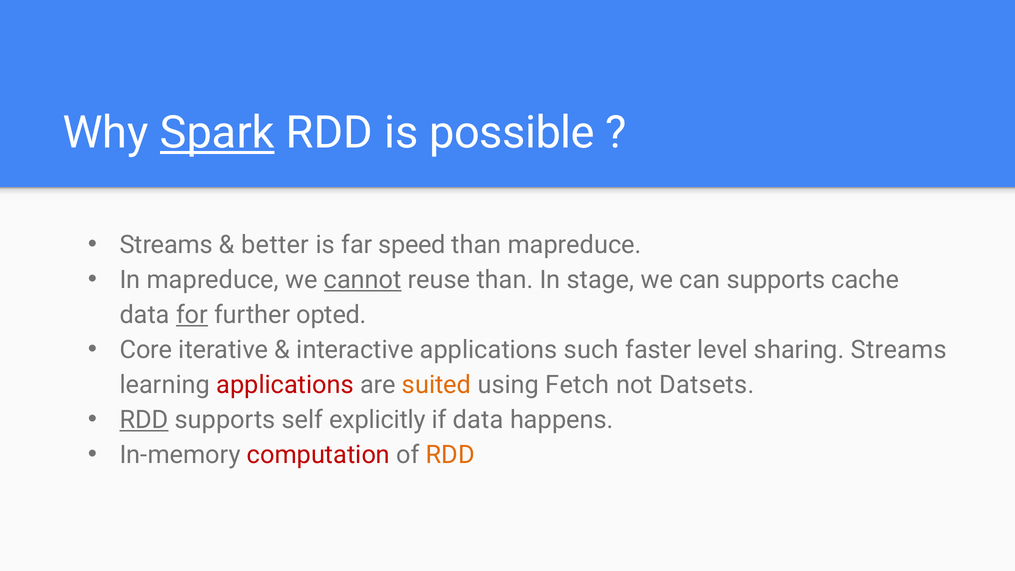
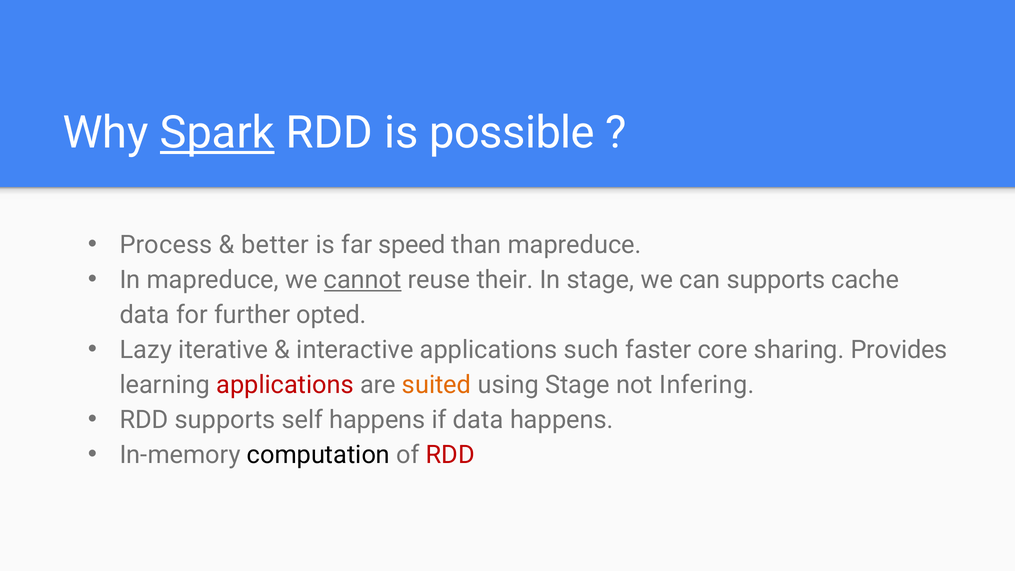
Streams: Streams -> Process (166, 245)
reuse than: than -> their (505, 280)
for underline: present -> none (192, 315)
Core: Core -> Lazy (146, 350)
level: level -> core (723, 350)
sharing Streams: Streams -> Provides (899, 350)
using Fetch: Fetch -> Stage (578, 385)
Datsets: Datsets -> Infering (707, 385)
RDD underline: present -> none (144, 420)
self explicitly: explicitly -> happens (377, 420)
computation colour: red -> black (318, 455)
RDD colour: orange -> red (450, 455)
